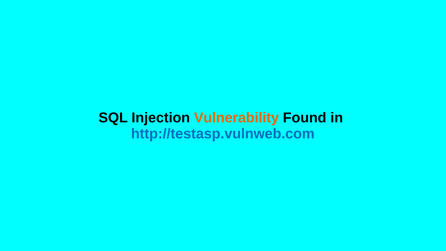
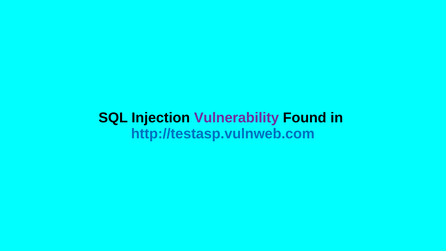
Vulnerability colour: orange -> purple (237, 118)
